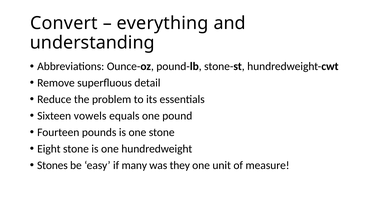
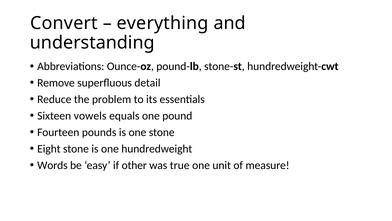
Stones: Stones -> Words (52, 165)
many: many -> other (134, 165)
they: they -> true (180, 165)
